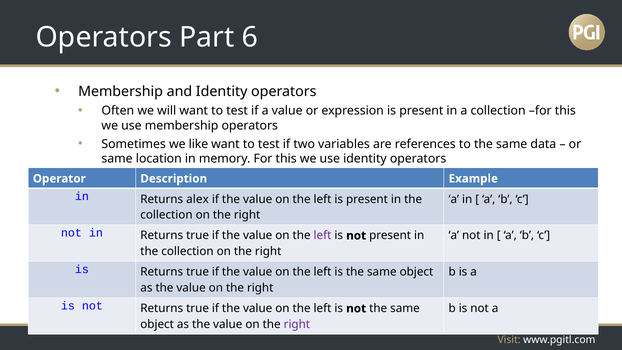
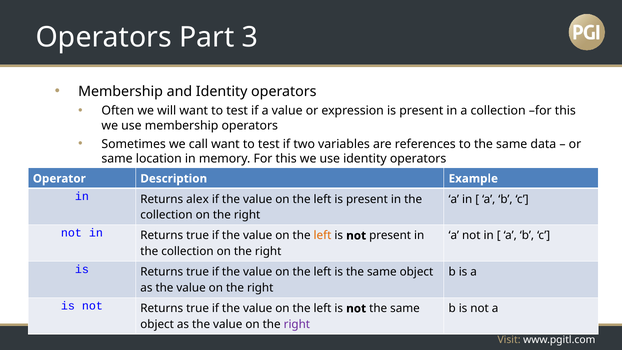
6: 6 -> 3 (250, 38)
like: like -> call (198, 144)
left colour: purple -> orange (322, 236)
